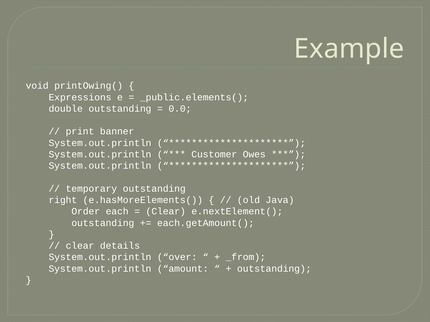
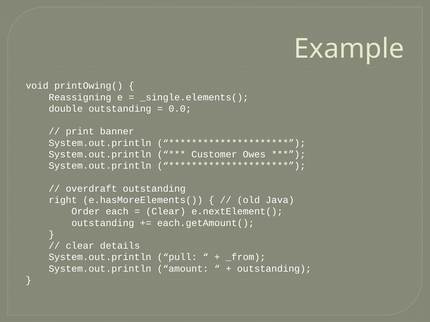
Expressions: Expressions -> Reassigning (80, 97)
_public.elements(: _public.elements( -> _single.elements( (194, 97)
temporary: temporary -> overdraft (91, 189)
over: over -> pull (177, 258)
